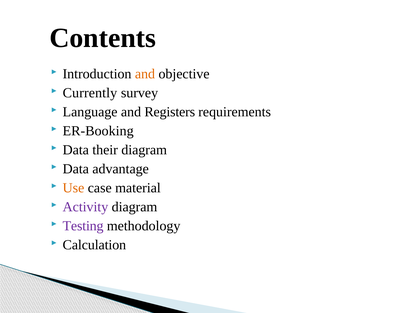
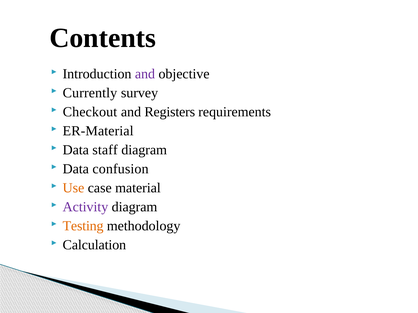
and colour: orange -> purple (145, 74)
Language: Language -> Checkout (90, 112)
ER-Booking: ER-Booking -> ER-Material (98, 131)
their: their -> staff (105, 150)
advantage: advantage -> confusion (121, 169)
Testing colour: purple -> orange (83, 226)
